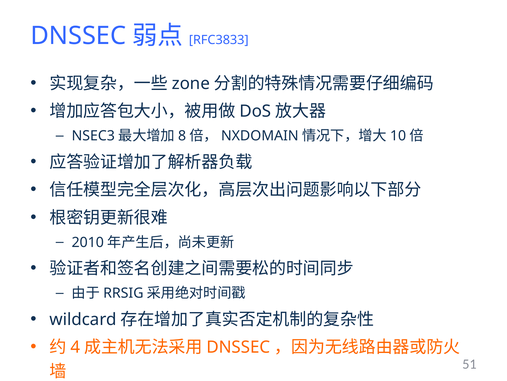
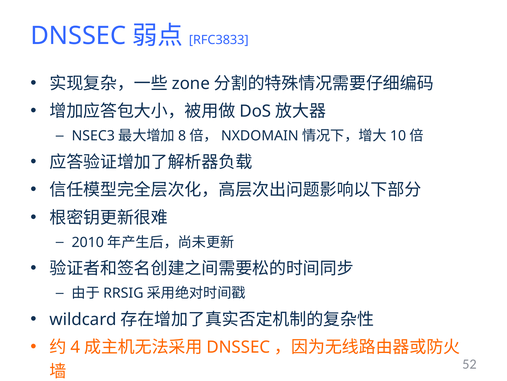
51: 51 -> 52 (469, 363)
